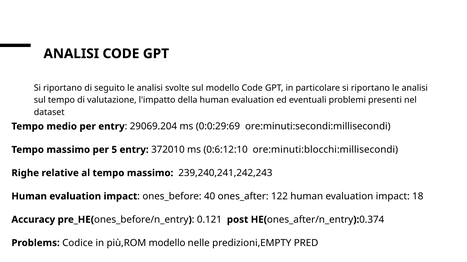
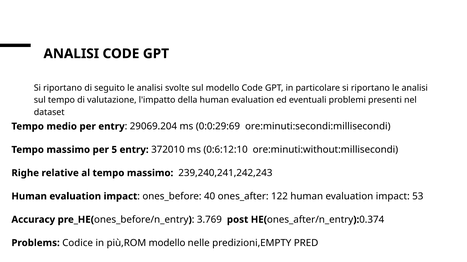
ore:minuti:blocchi:millisecondi: ore:minuti:blocchi:millisecondi -> ore:minuti:without:millisecondi (325, 150)
18: 18 -> 53 (418, 197)
0.121: 0.121 -> 3.769 (209, 220)
